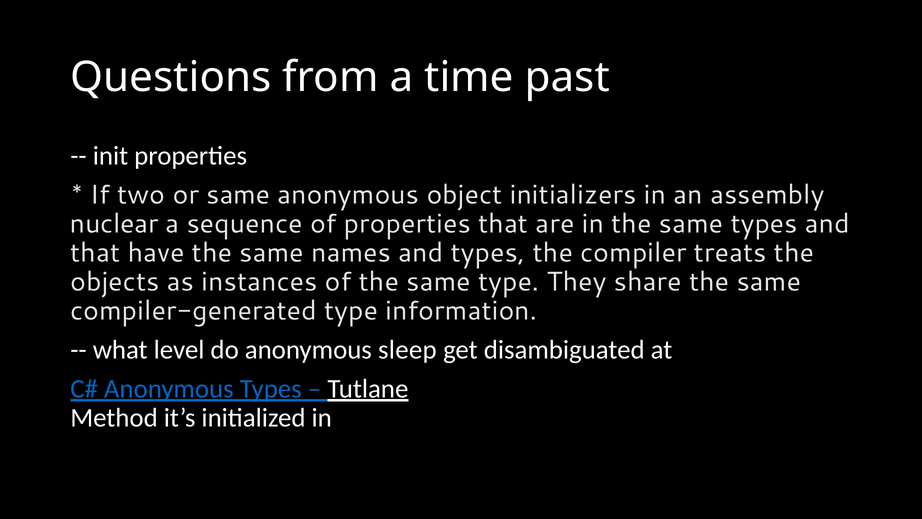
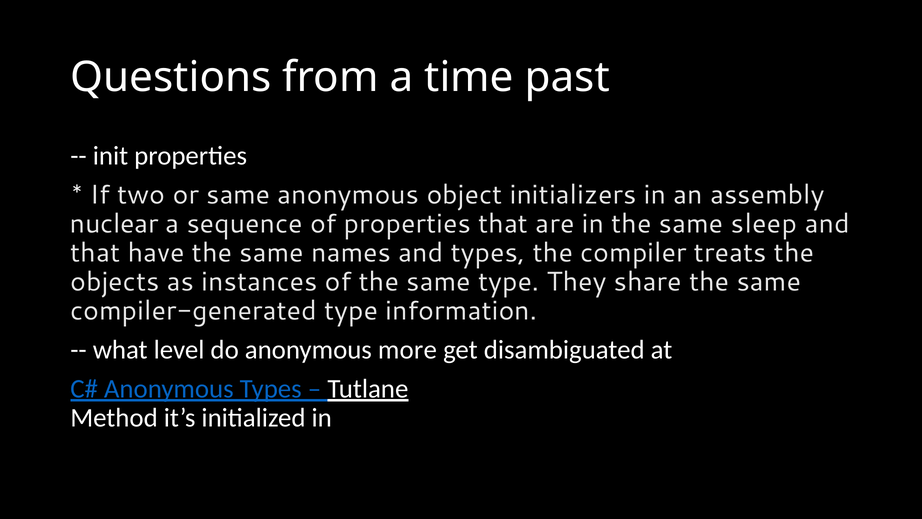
same types: types -> sleep (764, 224)
sleep: sleep -> more (407, 349)
